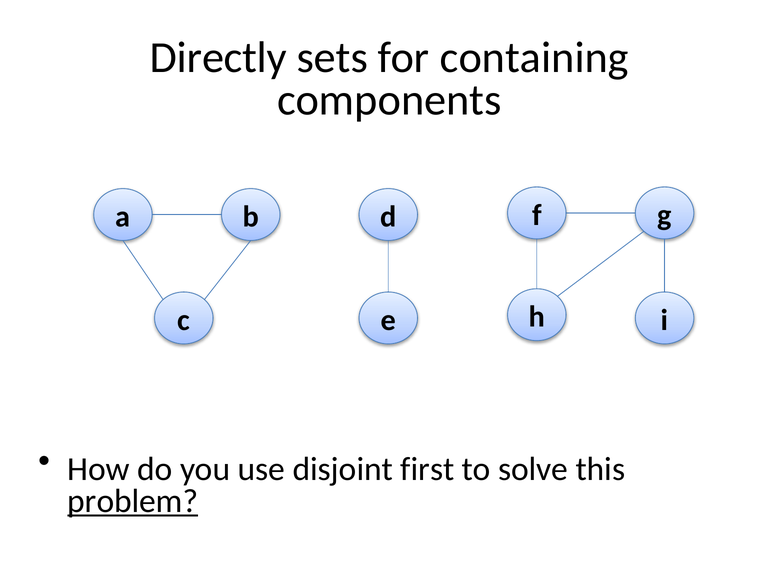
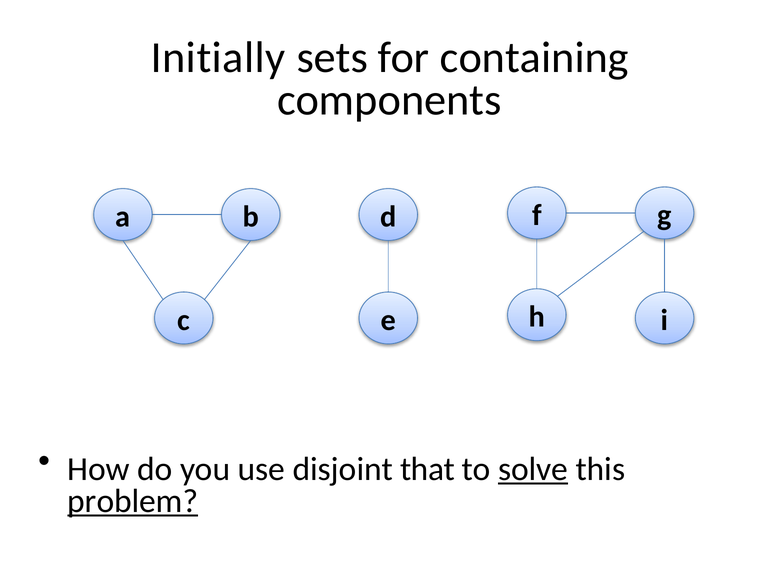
Directly: Directly -> Initially (218, 57)
first: first -> that (428, 469)
solve underline: none -> present (533, 469)
